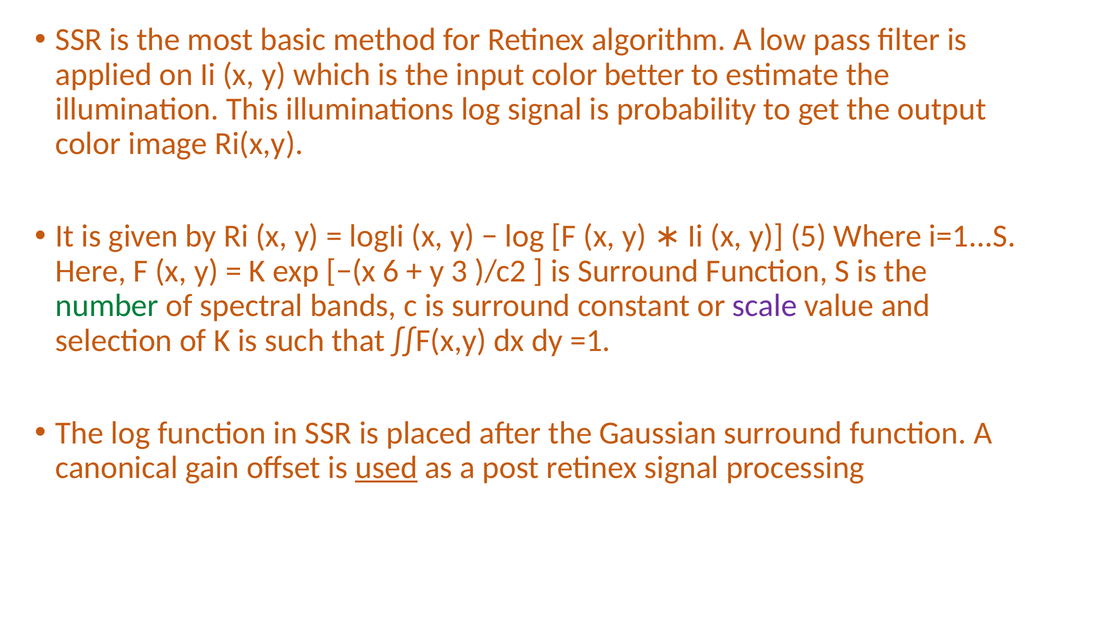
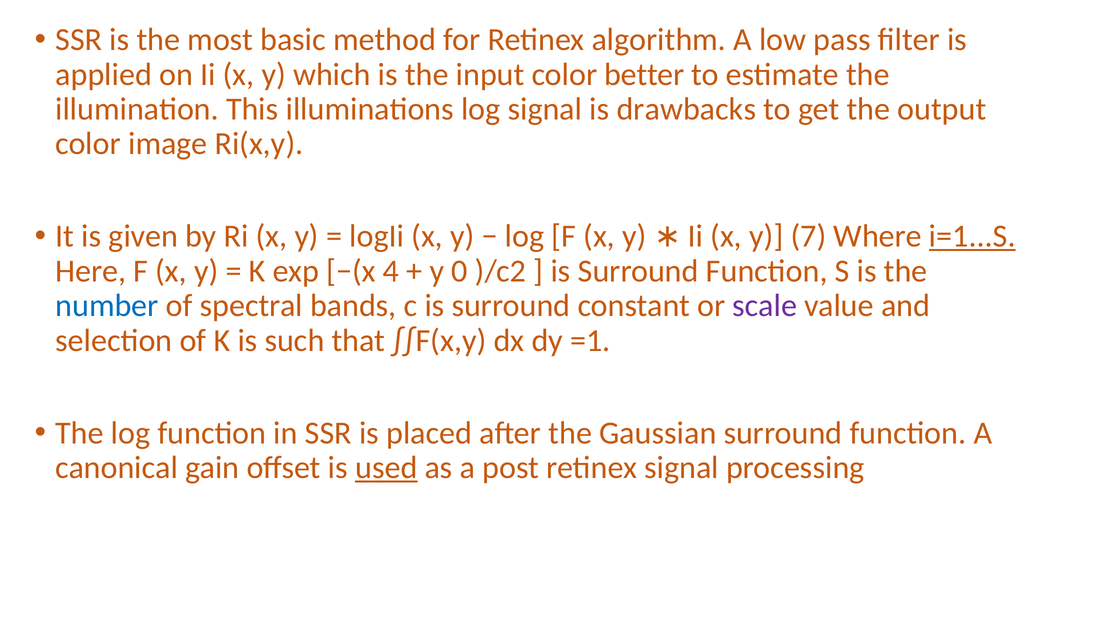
probability: probability -> drawbacks (686, 109)
5: 5 -> 7 (808, 236)
i=1...S underline: none -> present (972, 236)
6: 6 -> 4 (391, 271)
3: 3 -> 0 (460, 271)
number colour: green -> blue (107, 306)
